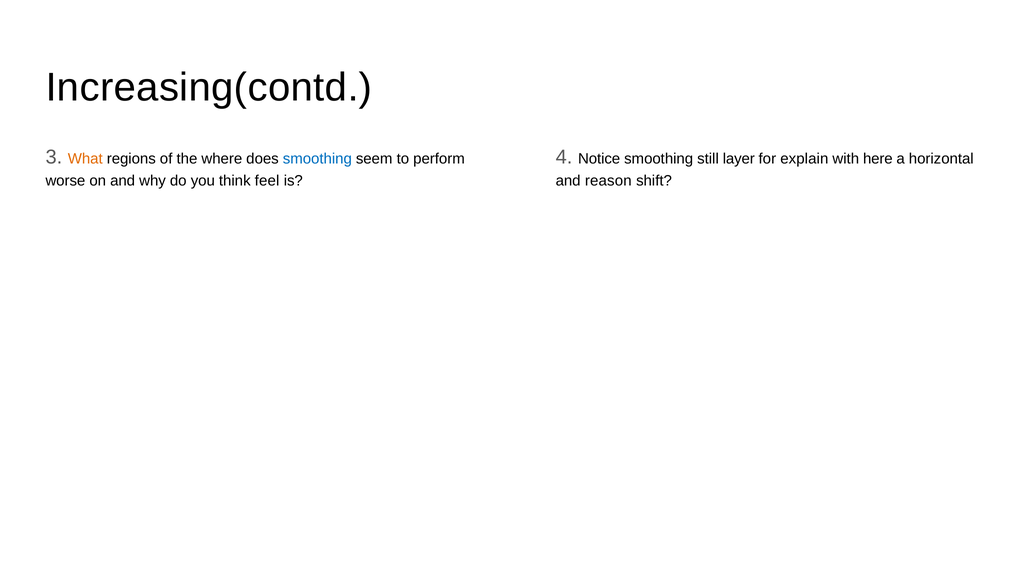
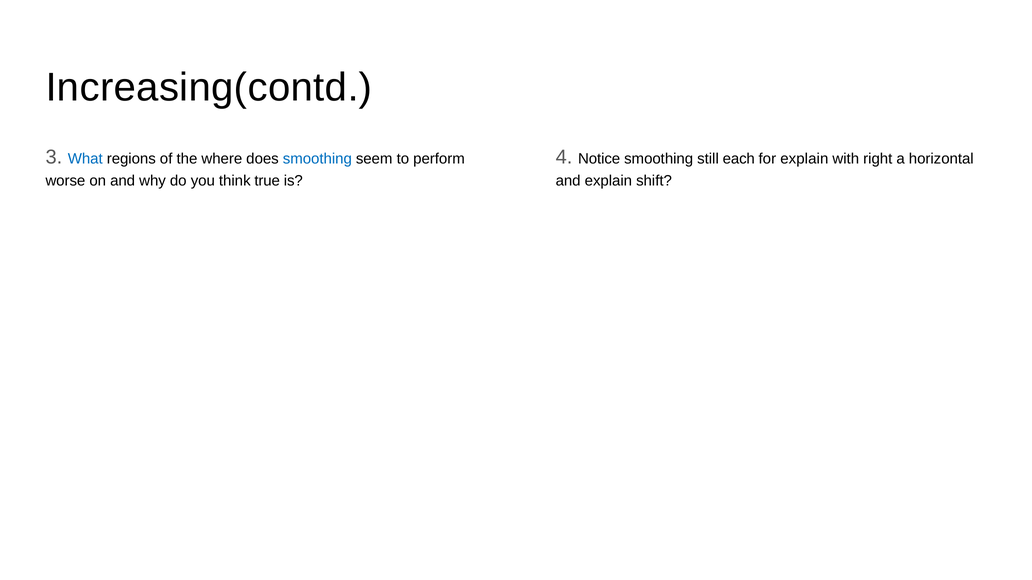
What colour: orange -> blue (85, 159)
layer: layer -> each (739, 159)
here: here -> right (878, 159)
feel: feel -> true (267, 181)
and reason: reason -> explain (608, 181)
